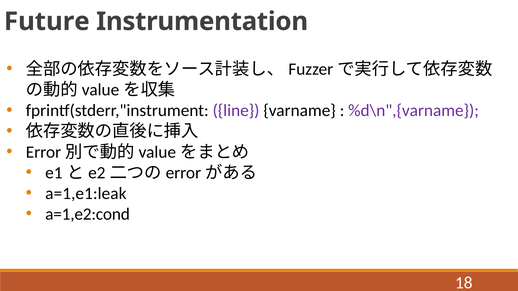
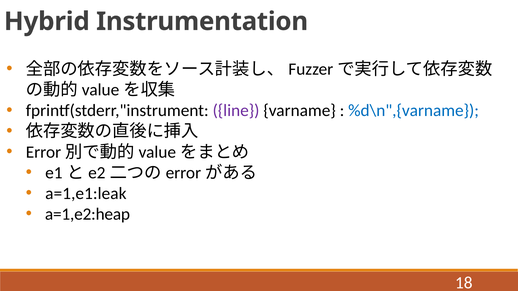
Future: Future -> Hybrid (47, 21)
%d\n",{varname colour: purple -> blue (414, 111)
a=1,e2:cond: a=1,e2:cond -> a=1,e2:heap (88, 214)
